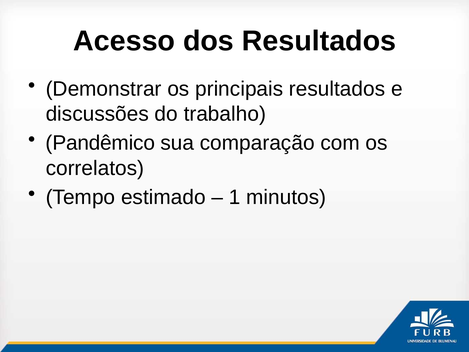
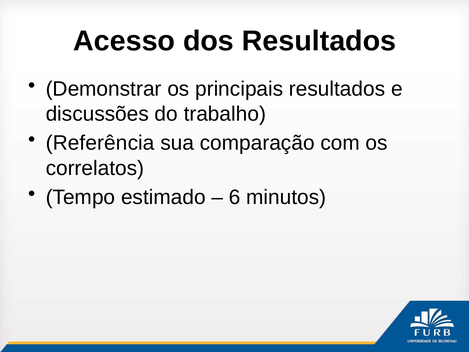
Pandêmico: Pandêmico -> Referência (100, 143)
1: 1 -> 6 (235, 197)
